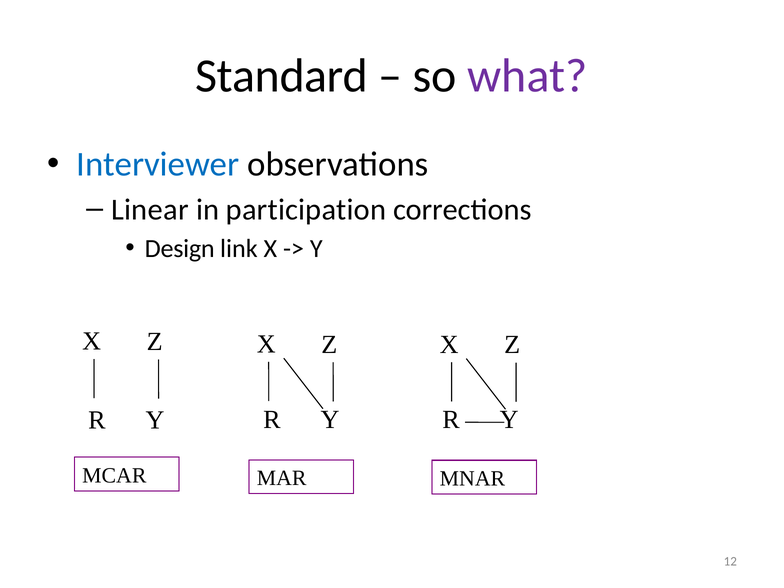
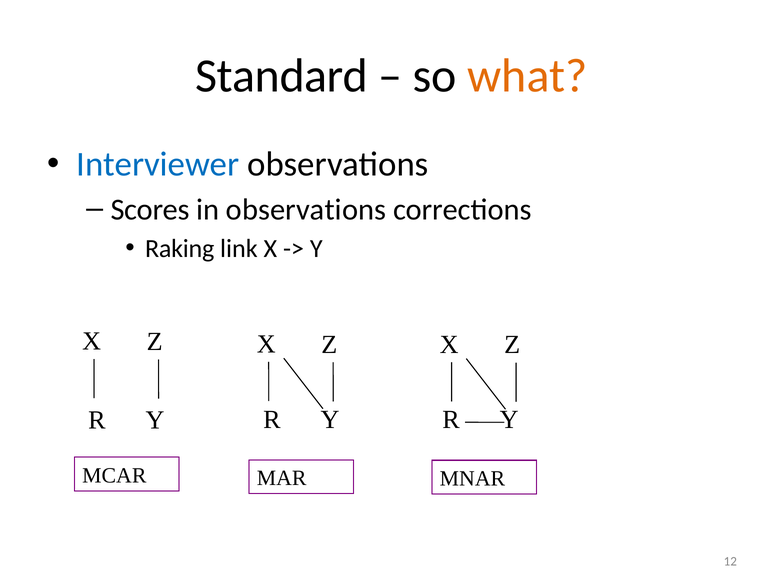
what colour: purple -> orange (527, 76)
Linear: Linear -> Scores (150, 209)
in participation: participation -> observations (306, 209)
Design: Design -> Raking (180, 248)
